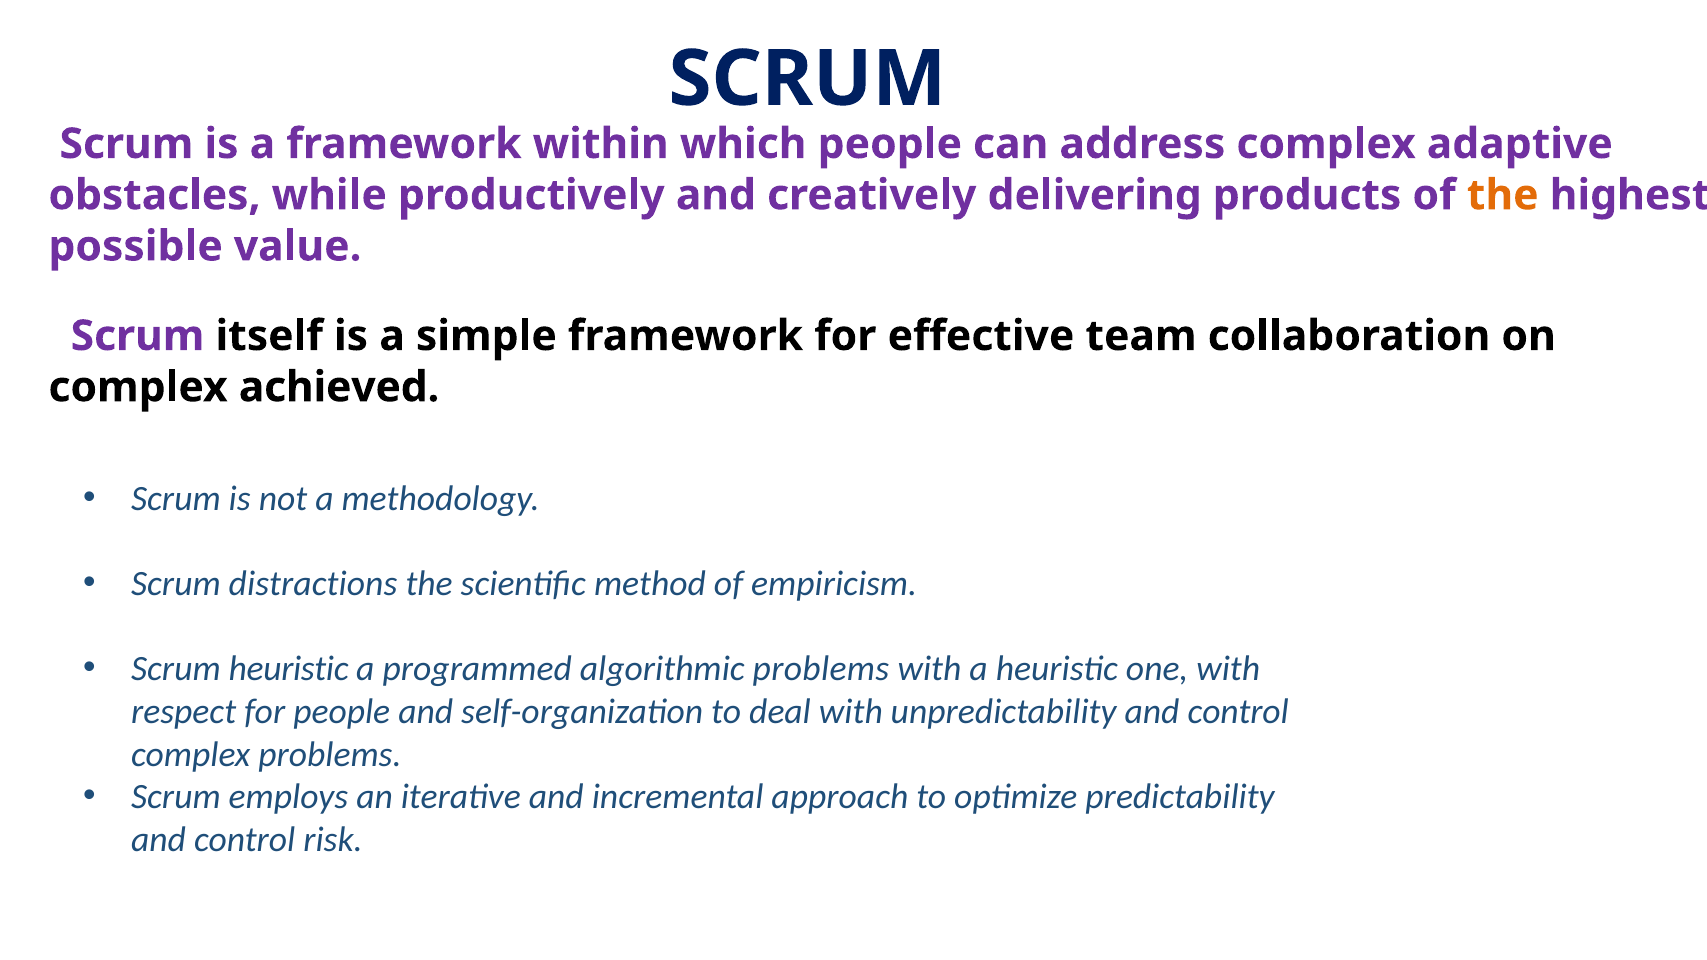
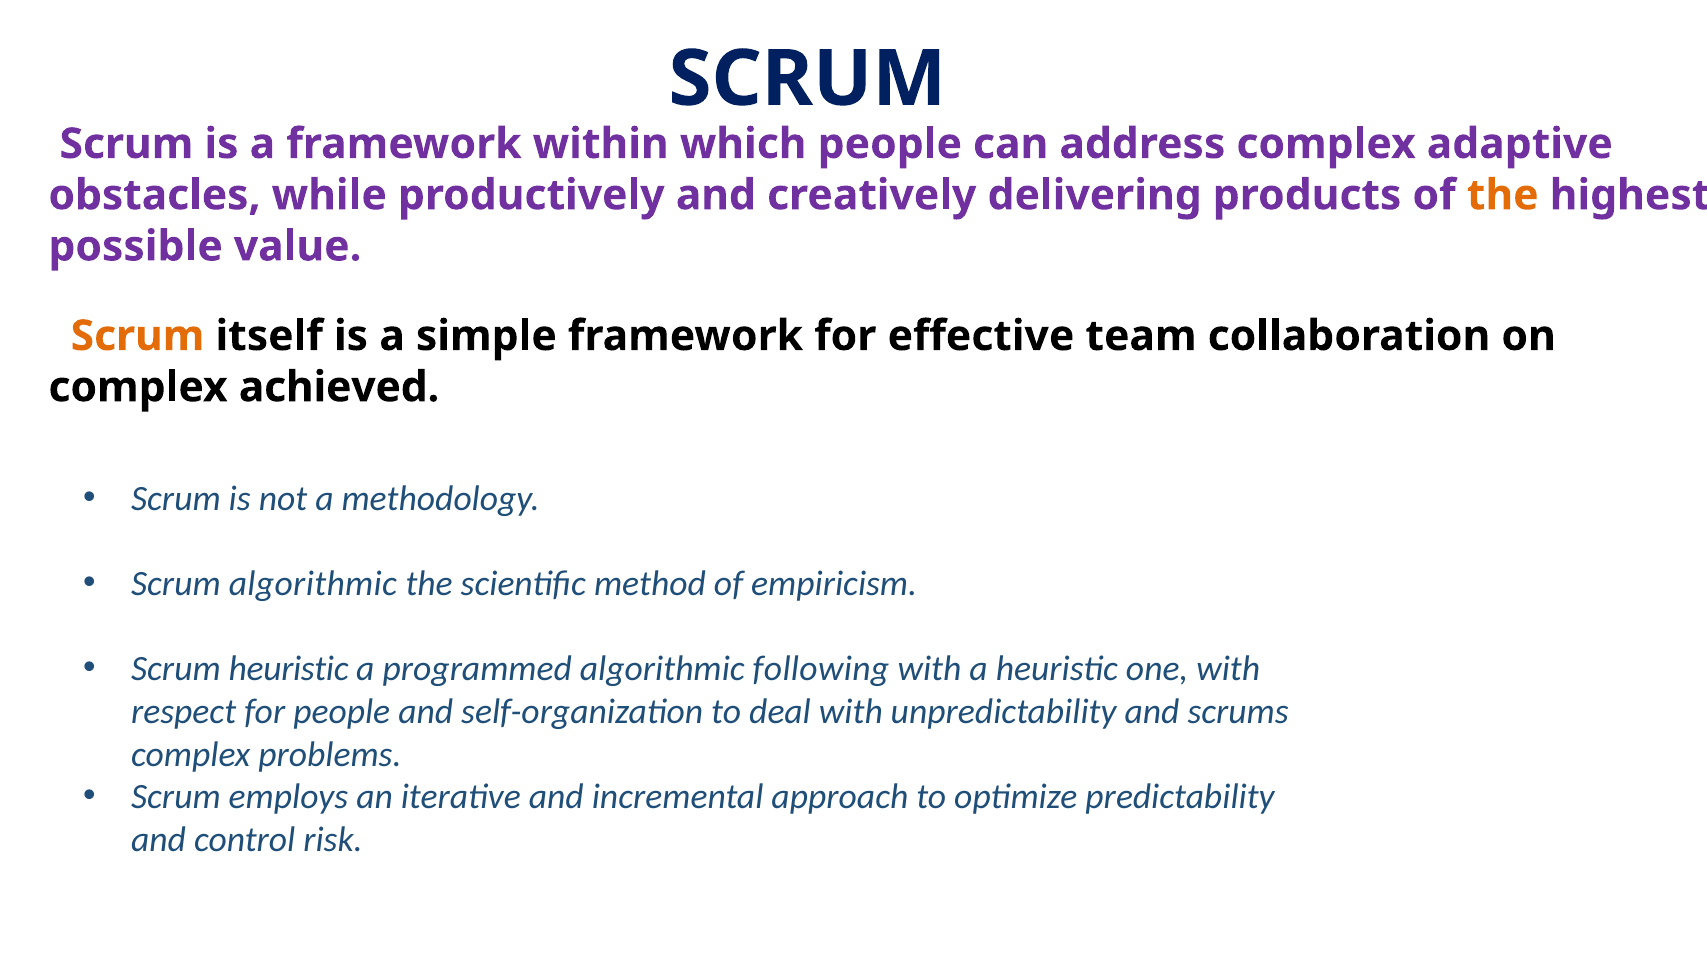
Scrum colour: purple -> orange (138, 336)
Scrum distractions: distractions -> algorithmic (313, 584)
algorithmic problems: problems -> following (821, 669)
unpredictability and control: control -> scrums (1238, 712)
